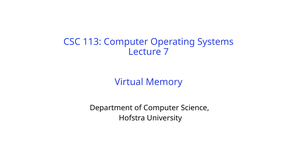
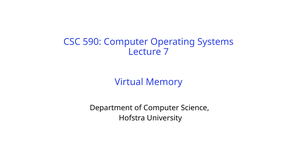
113: 113 -> 590 (92, 42)
